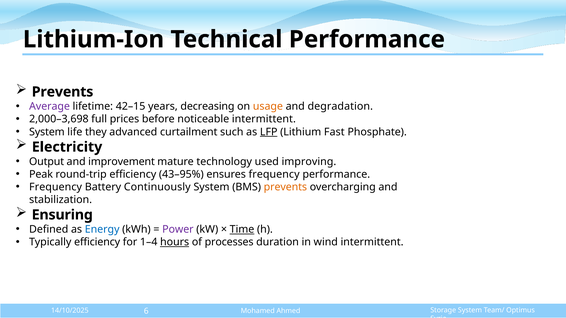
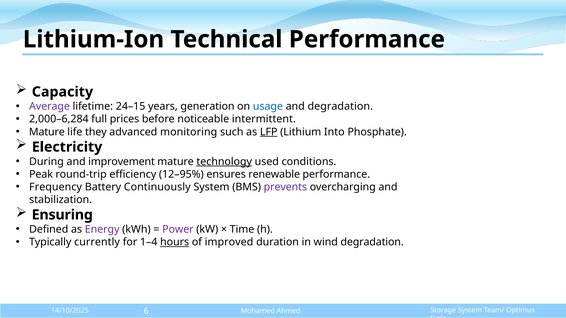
Prevents: Prevents -> Capacity (62, 92)
42–15: 42–15 -> 24–15 (131, 107)
decreasing: decreasing -> generation (207, 107)
usage colour: orange -> blue (268, 107)
2,000–3,698: 2,000–3,698 -> 2,000–6,284 (59, 119)
System: System -> Mature (47, 132)
curtailment: curtailment -> monitoring (189, 132)
Fast: Fast -> Into (334, 132)
Output: Output -> During (47, 162)
technology underline: none -> present (224, 162)
improving: improving -> conditions (309, 162)
43–95%: 43–95% -> 12–95% (181, 174)
ensures frequency: frequency -> renewable (274, 174)
prevents colour: orange -> purple (285, 187)
Energy colour: blue -> purple (102, 230)
Time underline: present -> none (242, 230)
Typically efficiency: efficiency -> currently (97, 242)
processes: processes -> improved (229, 242)
wind intermittent: intermittent -> degradation (372, 242)
